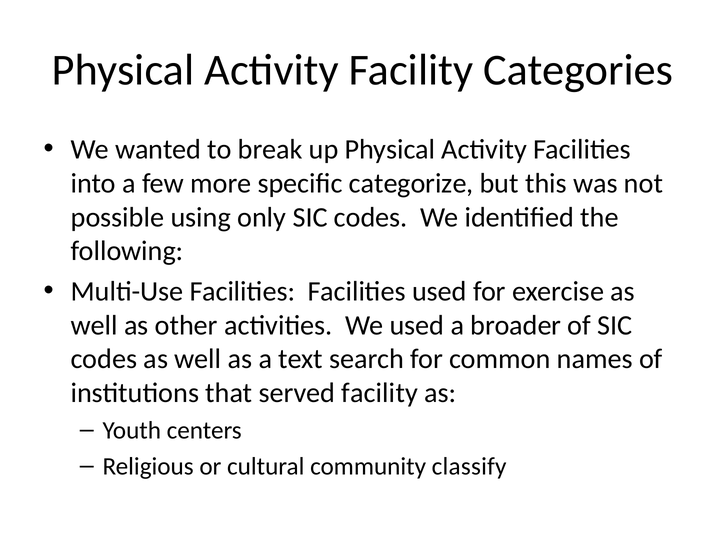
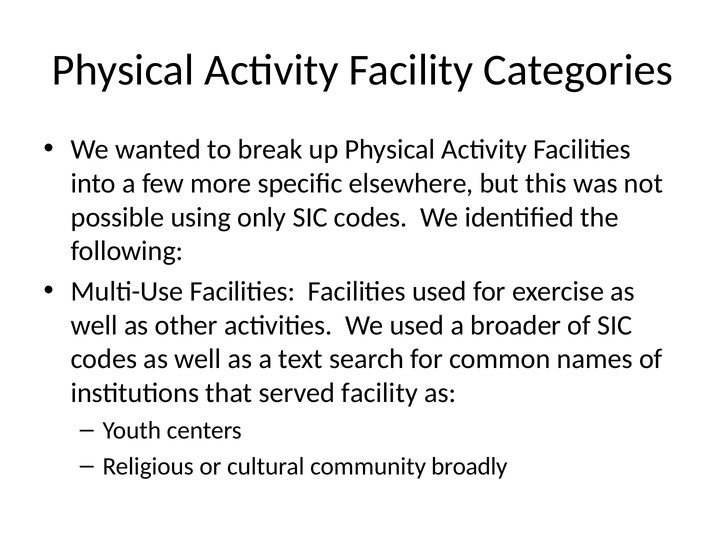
categorize: categorize -> elsewhere (411, 183)
classify: classify -> broadly (469, 467)
